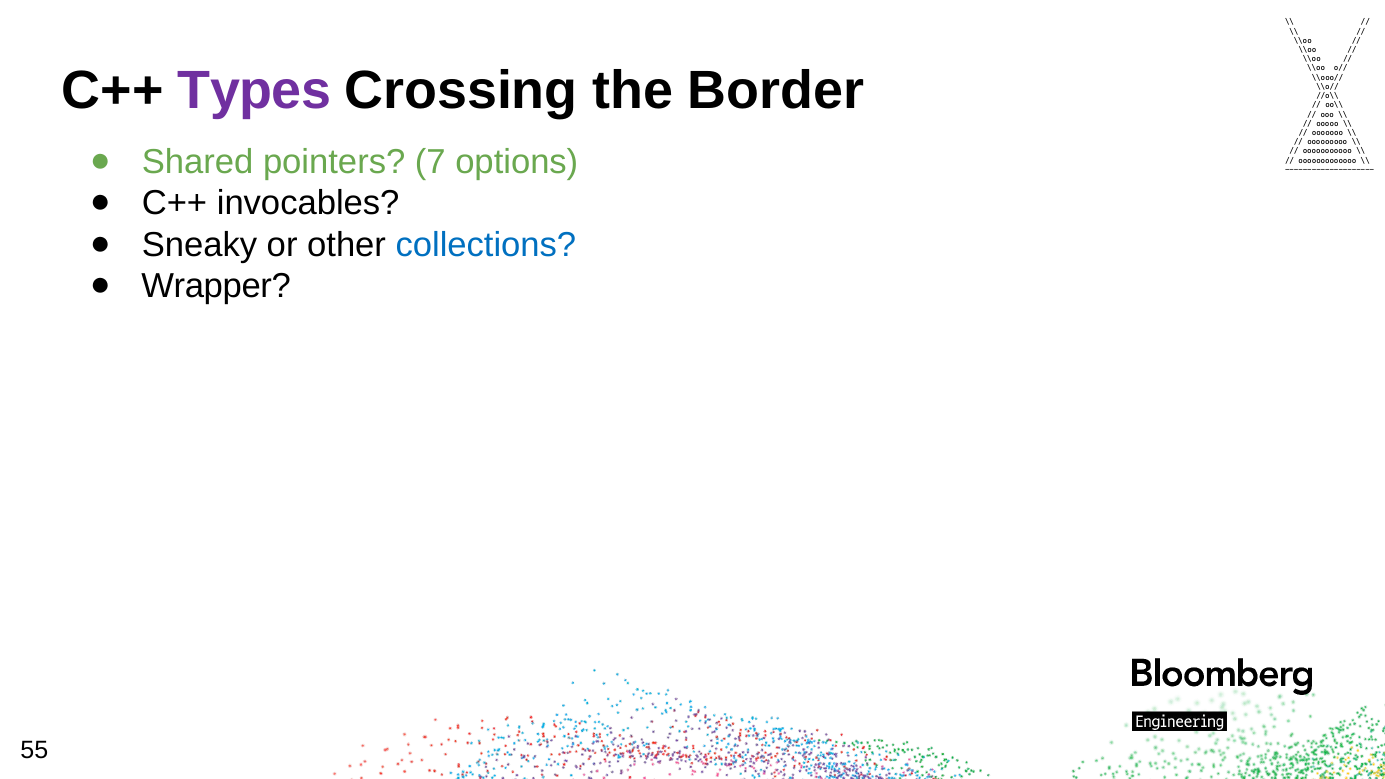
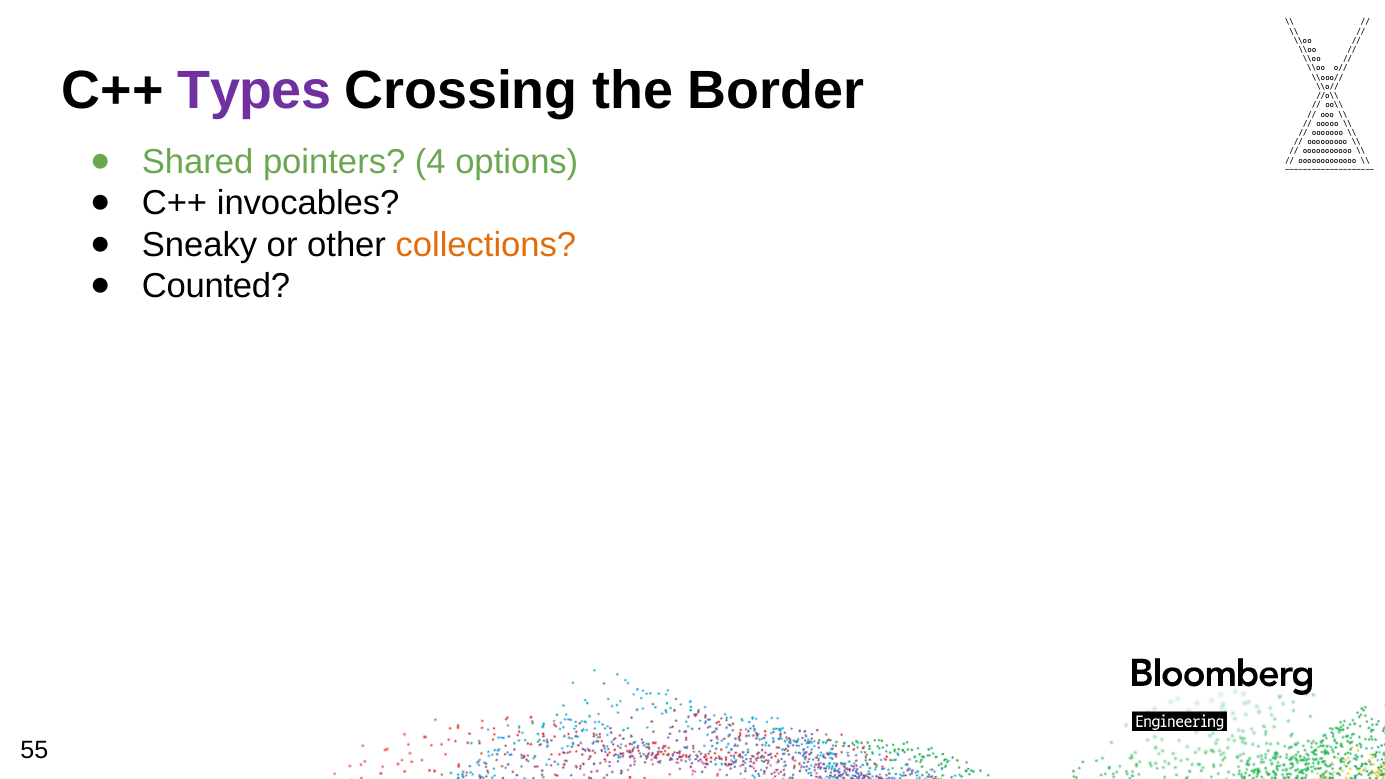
7: 7 -> 4 (430, 162)
collections colour: blue -> orange (486, 245)
Wrapper: Wrapper -> Counted (216, 286)
